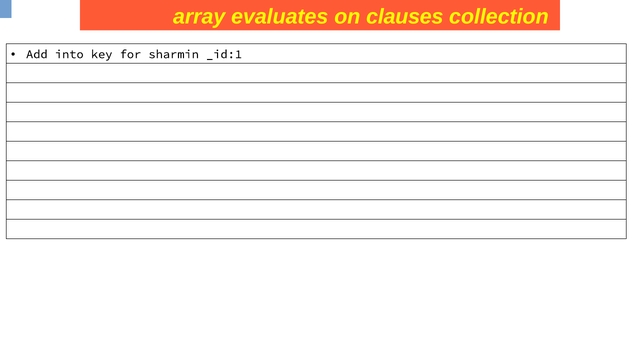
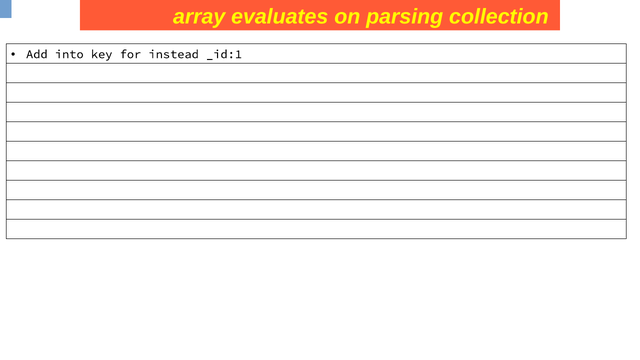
clauses: clauses -> parsing (405, 17)
sharmin: sharmin -> instead (174, 54)
